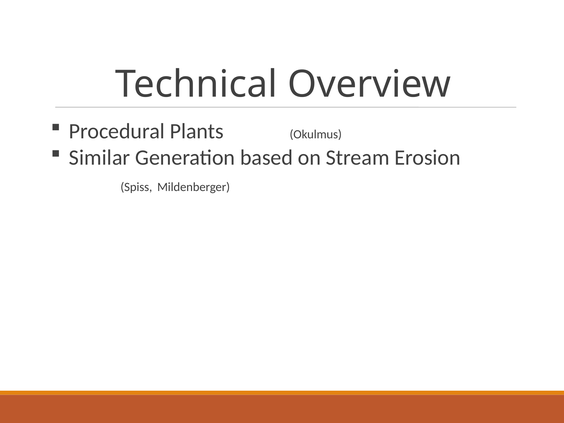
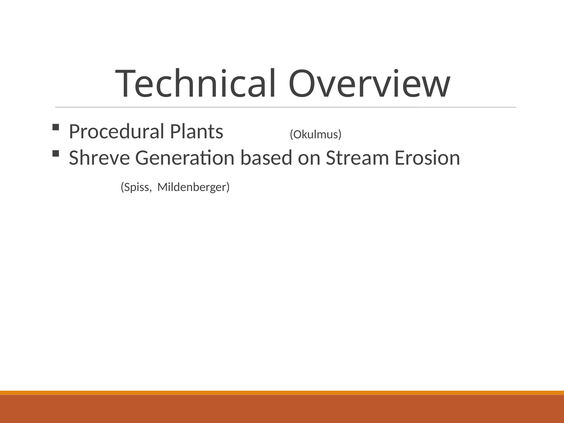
Similar: Similar -> Shreve (100, 158)
